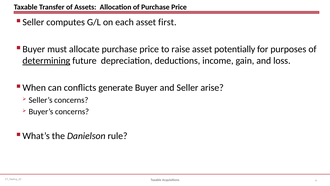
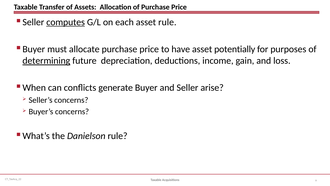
computes underline: none -> present (66, 22)
asset first: first -> rule (167, 22)
raise: raise -> have (181, 49)
